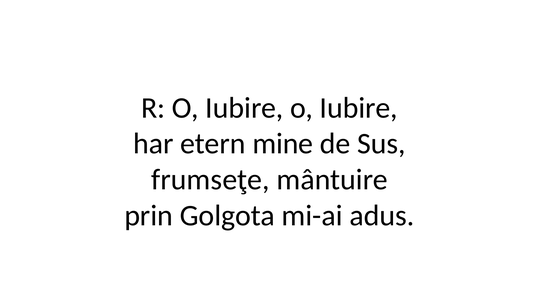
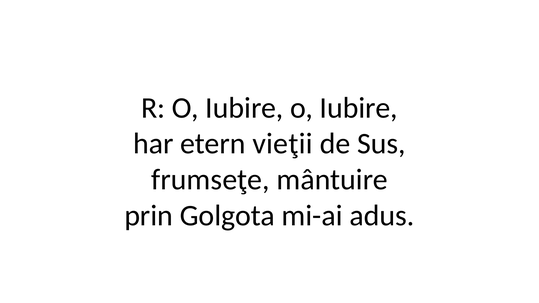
mine: mine -> vieţii (283, 144)
